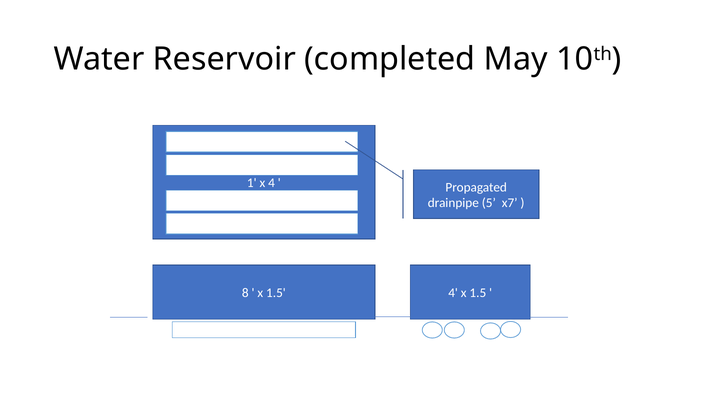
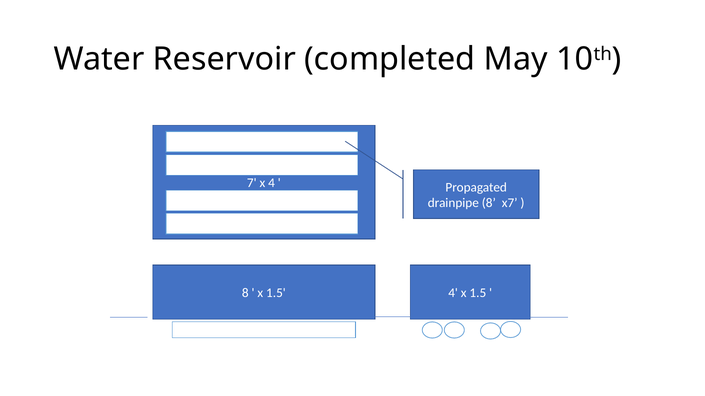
1: 1 -> 7 (252, 183)
drainpipe 5: 5 -> 8 (489, 203)
